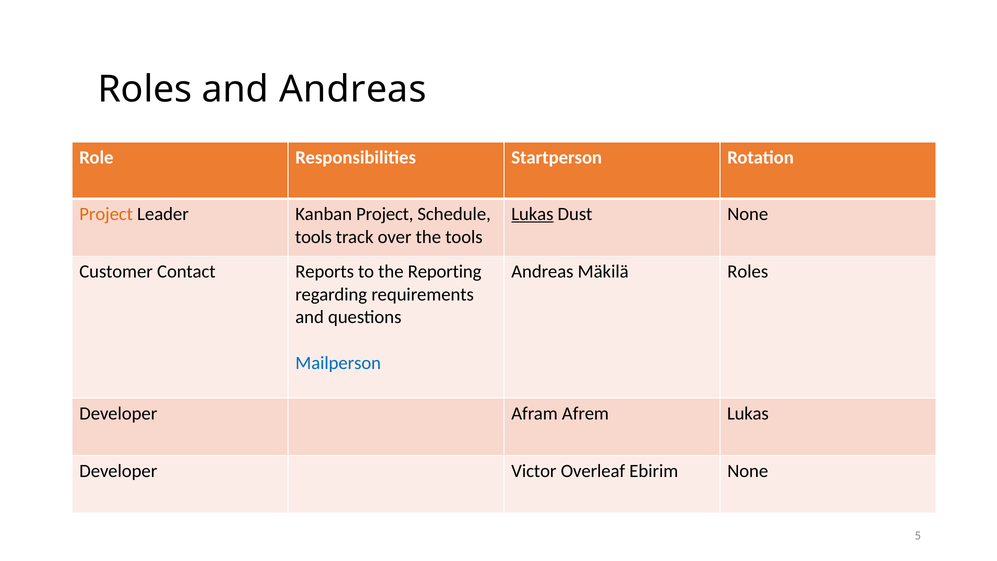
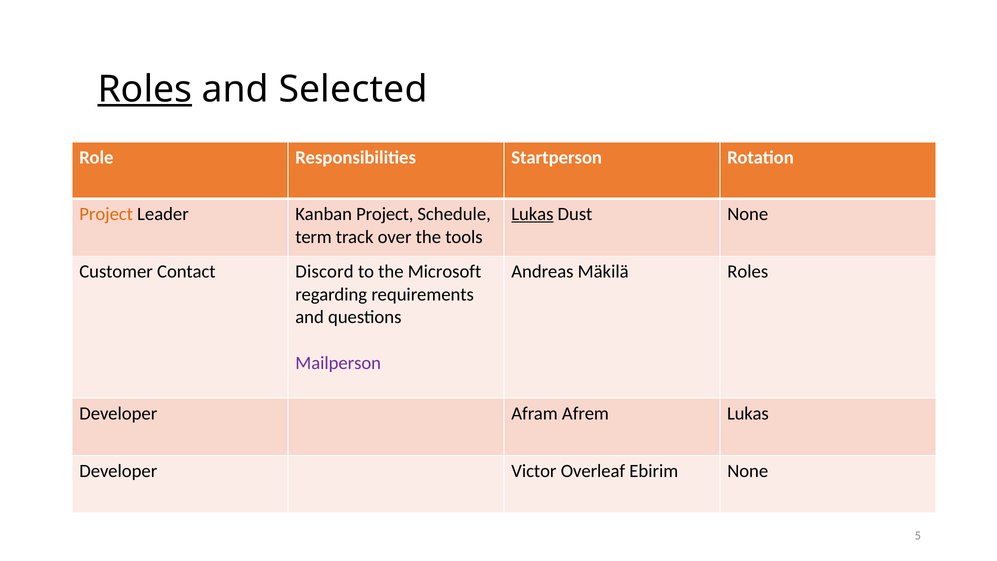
Roles underline: none -> present (145, 89)
and Andreas: Andreas -> Selected (353, 89)
tools: tools -> term (314, 237)
Reports: Reports -> Discord (325, 272)
Reporting: Reporting -> Microsoft (445, 272)
Mailperson colour: blue -> purple (338, 363)
